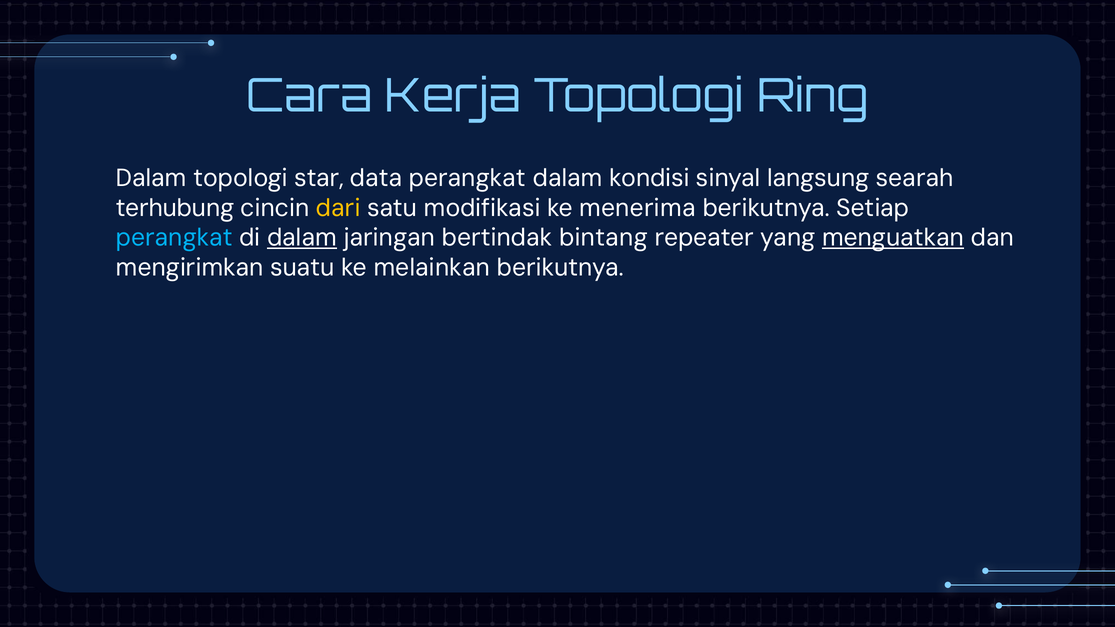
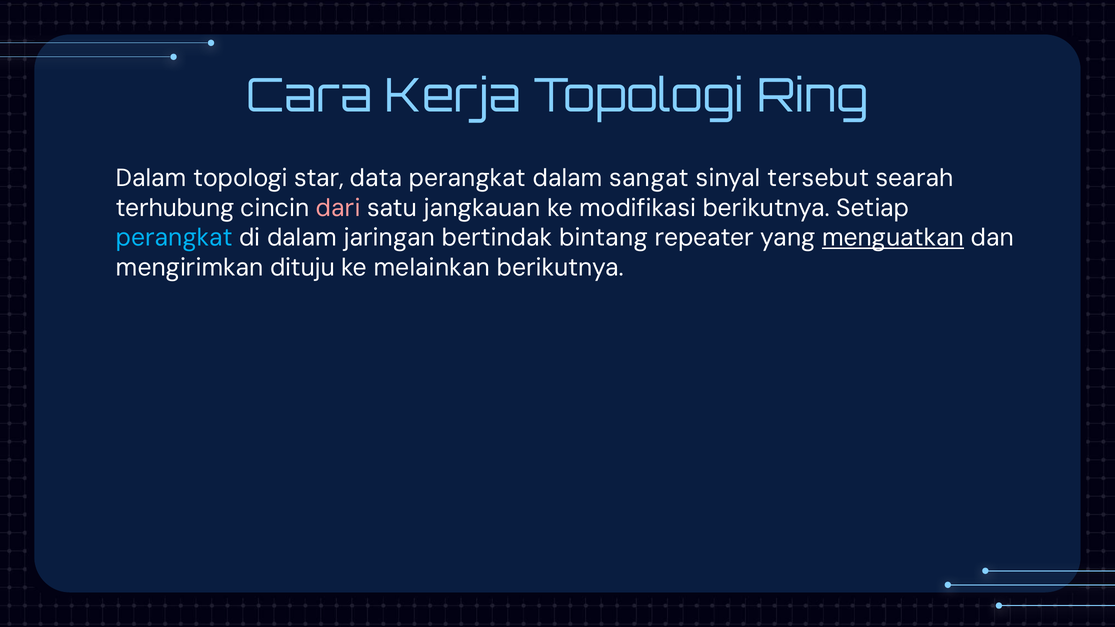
kondisi: kondisi -> sangat (649, 178)
langsung: langsung -> tersebut (818, 178)
dari colour: yellow -> pink (338, 208)
modifikasi: modifikasi -> jangkauan (482, 208)
menerima: menerima -> modifikasi (638, 208)
dalam underline: present -> none (302, 238)
suatu: suatu -> dituju (302, 267)
